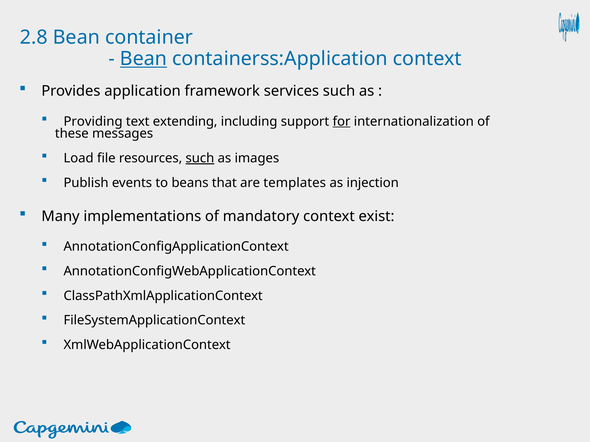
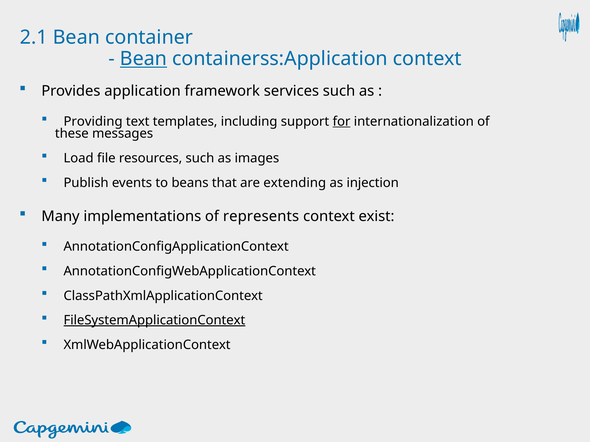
2.8: 2.8 -> 2.1 (34, 38)
extending: extending -> templates (185, 122)
such underline: present -> none (200, 158)
templates: templates -> extending (295, 183)
mandatory: mandatory -> represents (261, 217)
FileSystemApplicationContext underline: none -> present (154, 321)
